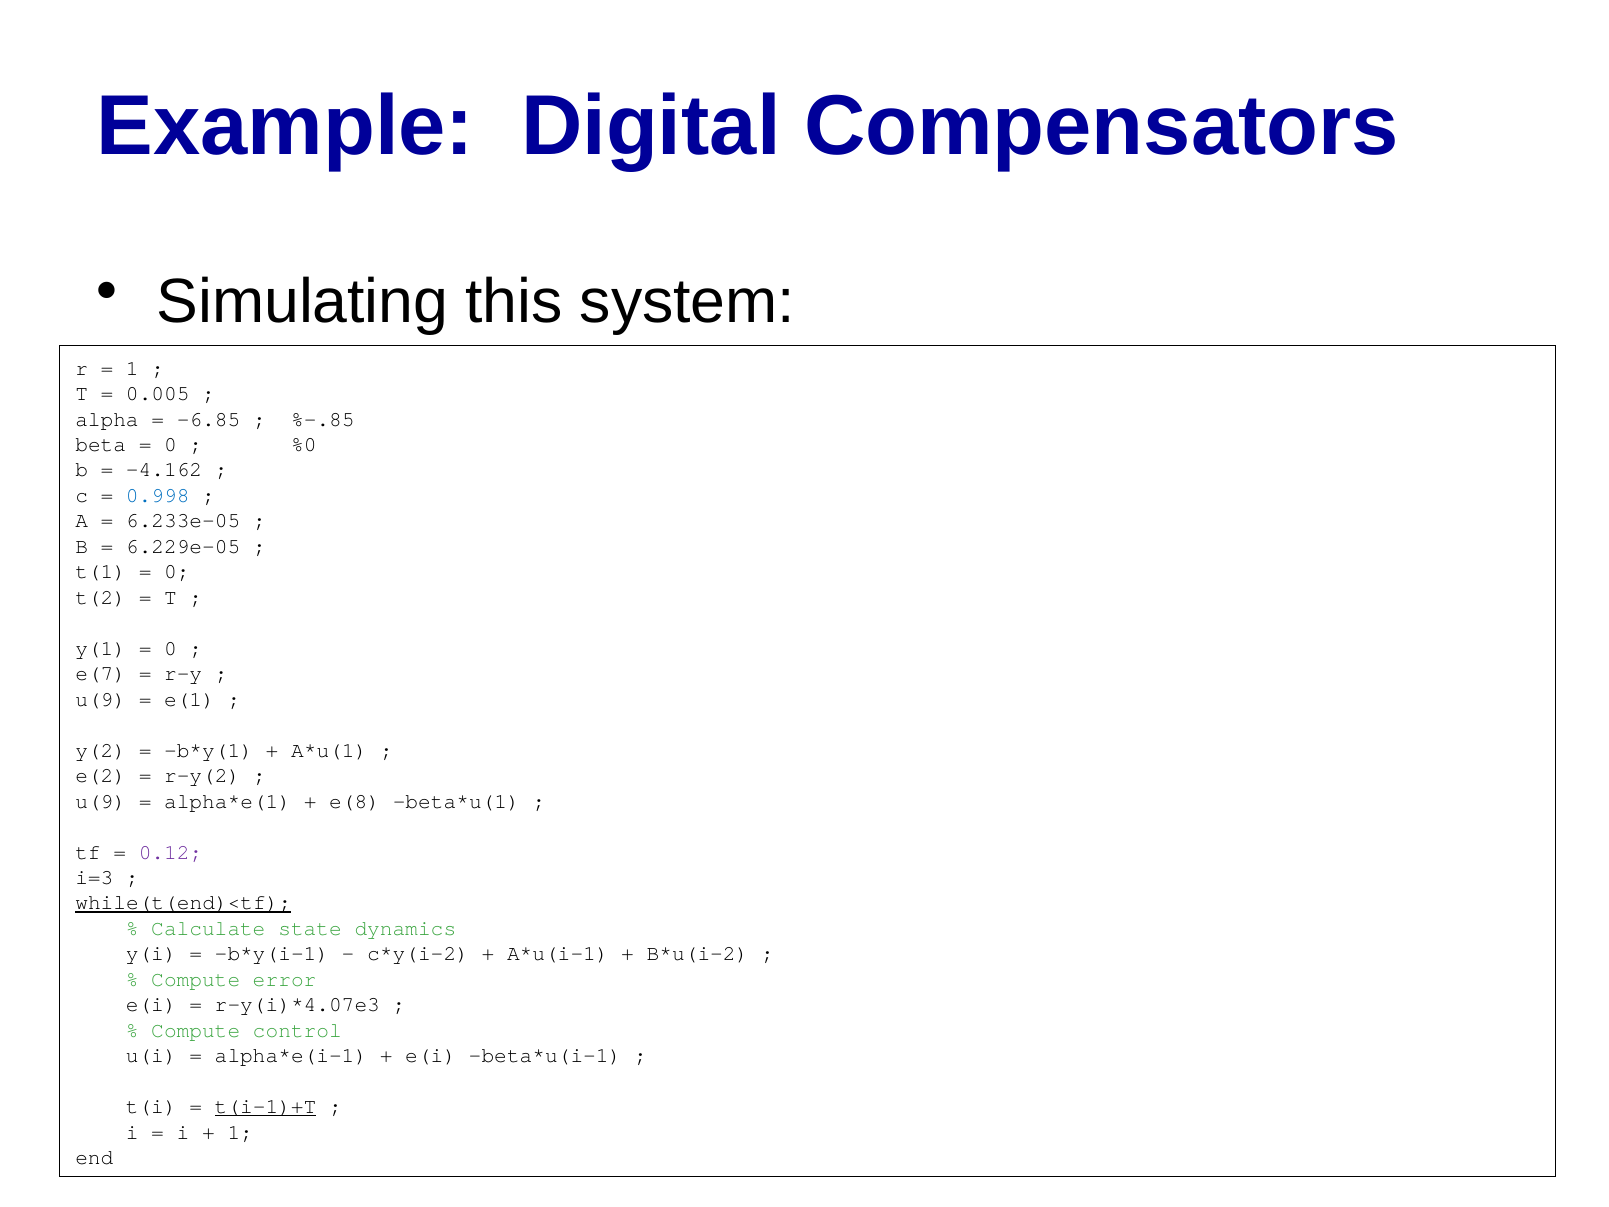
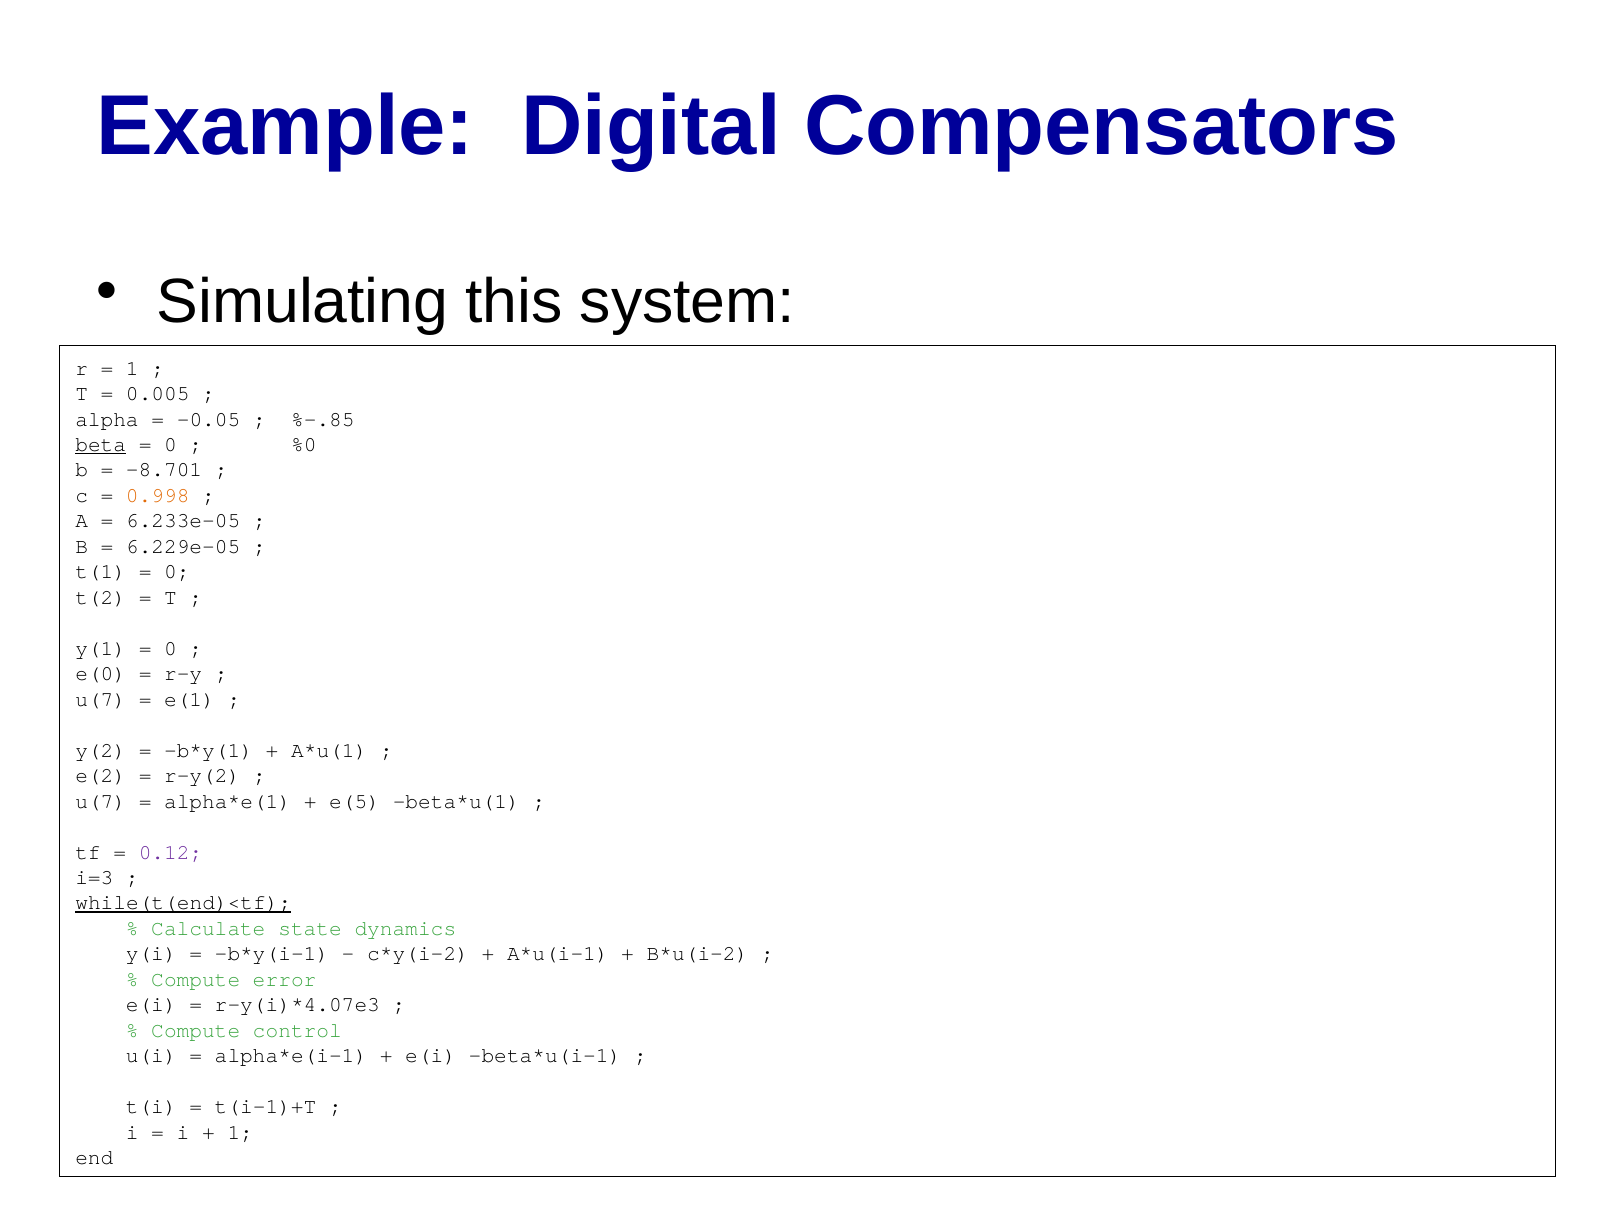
-6.85: -6.85 -> -0.05 (209, 419)
beta underline: none -> present (101, 444)
-4.162: -4.162 -> -8.701 (164, 470)
0.998 colour: blue -> orange (158, 495)
e(7: e(7 -> e(0 (101, 674)
u(9: u(9 -> u(7 (101, 699)
u(9: u(9 -> u(7 (101, 801)
e(8: e(8 -> e(5 (355, 801)
t(i-1)+T underline: present -> none (266, 1107)
